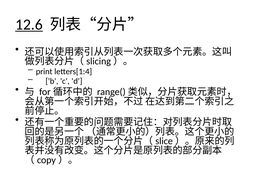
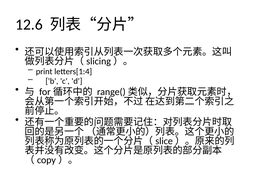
12.6 underline: present -> none (29, 25)
